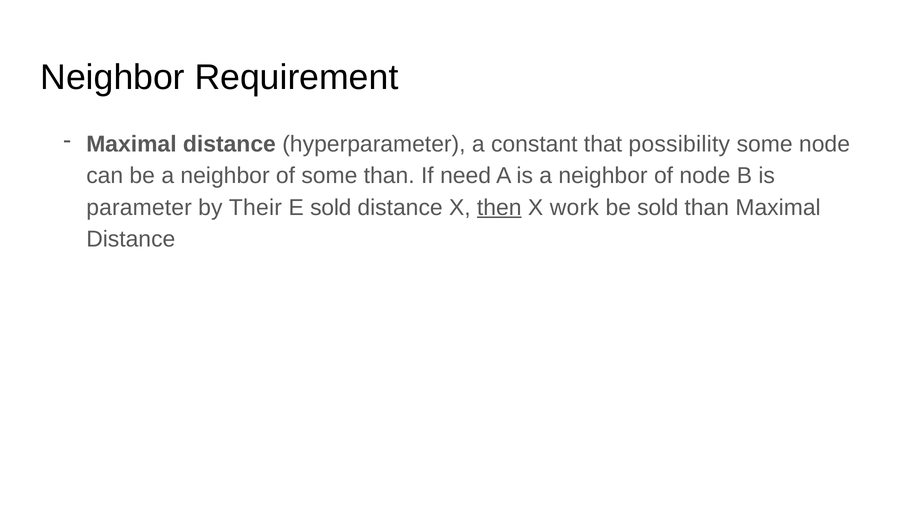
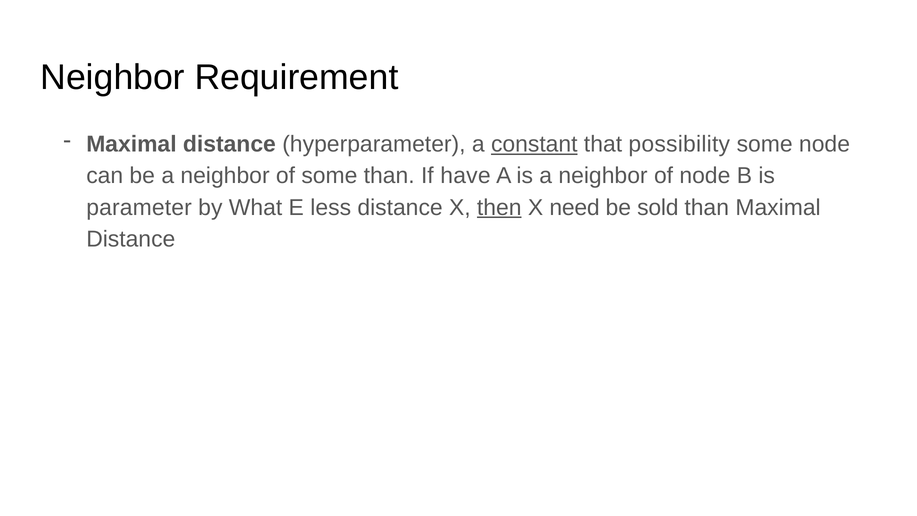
constant underline: none -> present (534, 144)
need: need -> have (465, 176)
Their: Their -> What (256, 207)
E sold: sold -> less (331, 207)
work: work -> need (575, 207)
